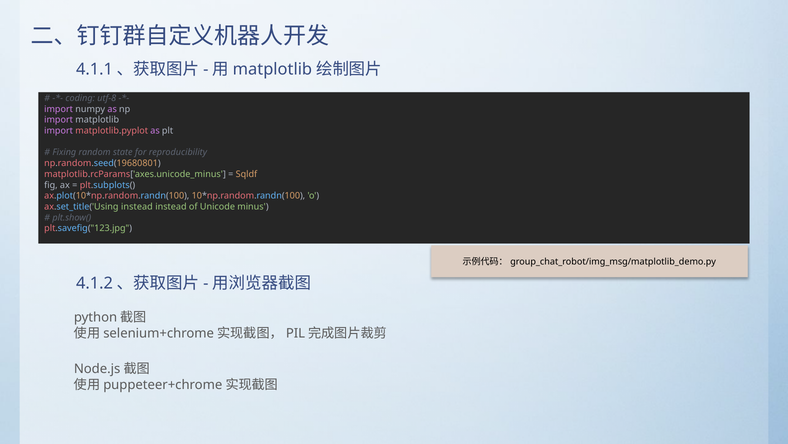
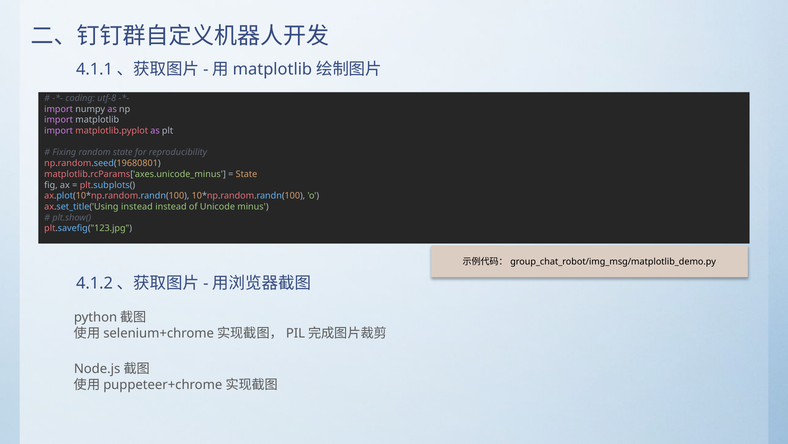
Sqldf: Sqldf -> State (246, 174)
